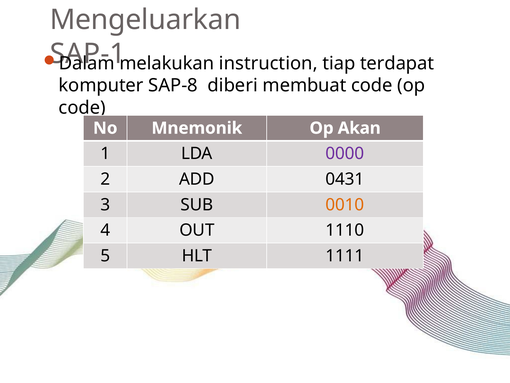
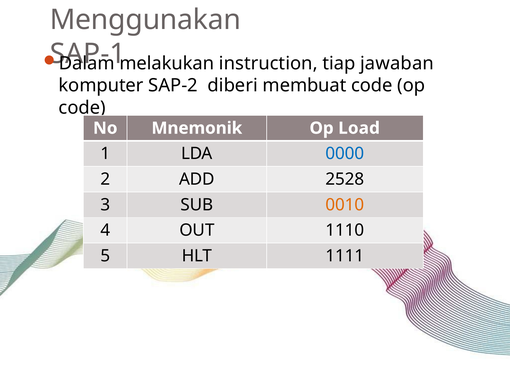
Mengeluarkan: Mengeluarkan -> Menggunakan (145, 20)
terdapat: terdapat -> jawaban (397, 63)
SAP-8: SAP-8 -> SAP-2 (173, 85)
Akan: Akan -> Load (359, 128)
0000 colour: purple -> blue (345, 153)
0431: 0431 -> 2528 (345, 179)
